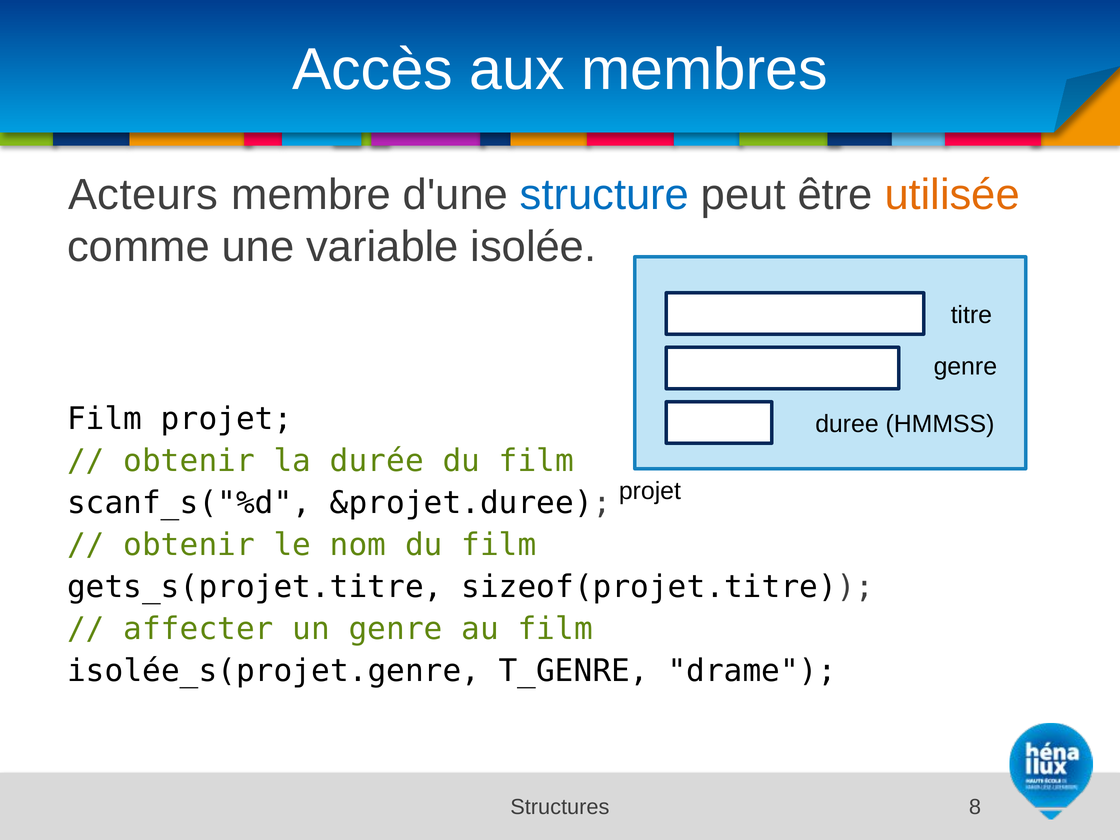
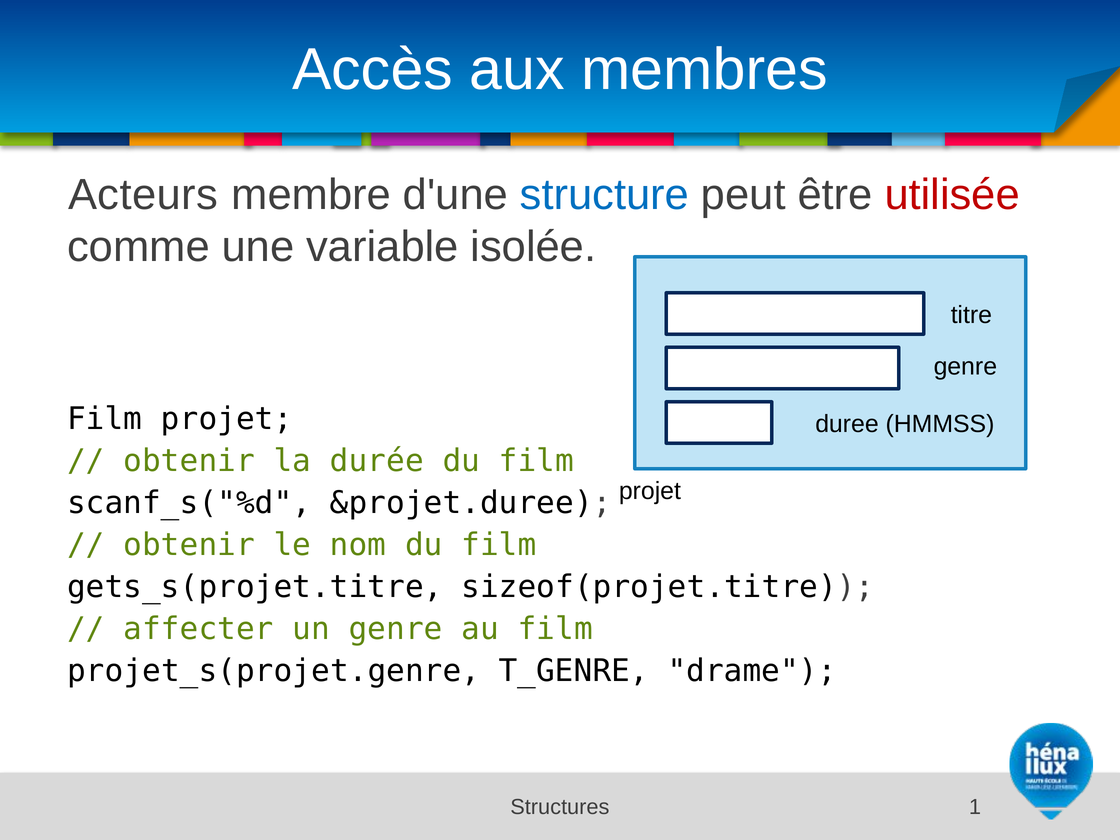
utilisée colour: orange -> red (952, 195)
isolée_s(projet.genre: isolée_s(projet.genre -> projet_s(projet.genre (274, 671)
8: 8 -> 1 (975, 807)
